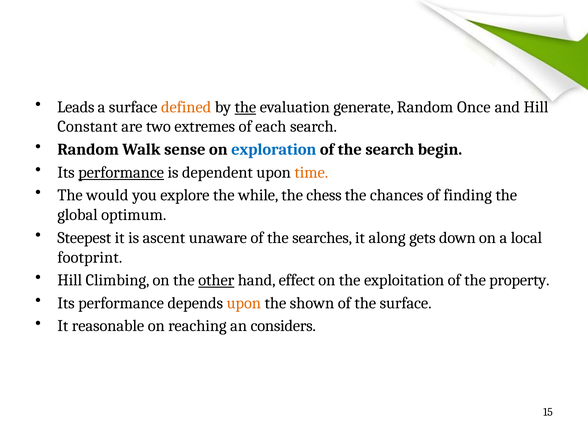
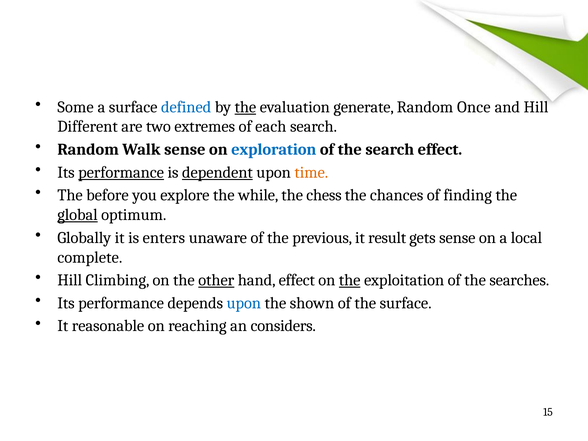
Leads: Leads -> Some (76, 107)
defined colour: orange -> blue (186, 107)
Constant: Constant -> Different (88, 127)
search begin: begin -> effect (440, 149)
dependent underline: none -> present (217, 172)
would: would -> before (107, 195)
global underline: none -> present (77, 215)
Steepest: Steepest -> Globally (84, 238)
ascent: ascent -> enters (164, 238)
searches: searches -> previous (322, 238)
along: along -> result (387, 238)
gets down: down -> sense (457, 238)
footprint: footprint -> complete (90, 257)
the underline: none -> present (350, 280)
property: property -> searches (519, 280)
upon colour: orange -> blue (244, 303)
